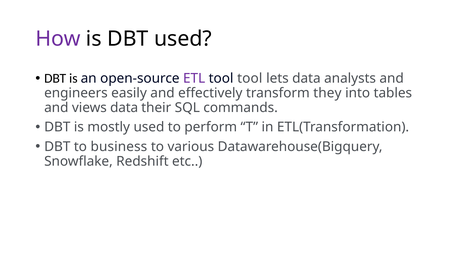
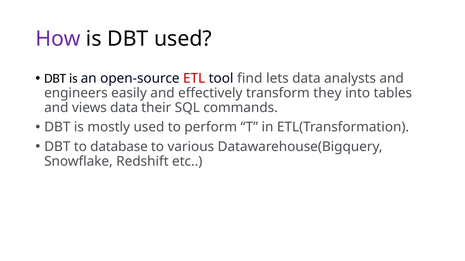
ETL colour: purple -> red (194, 79)
tool tool: tool -> find (250, 79)
business: business -> database (119, 147)
